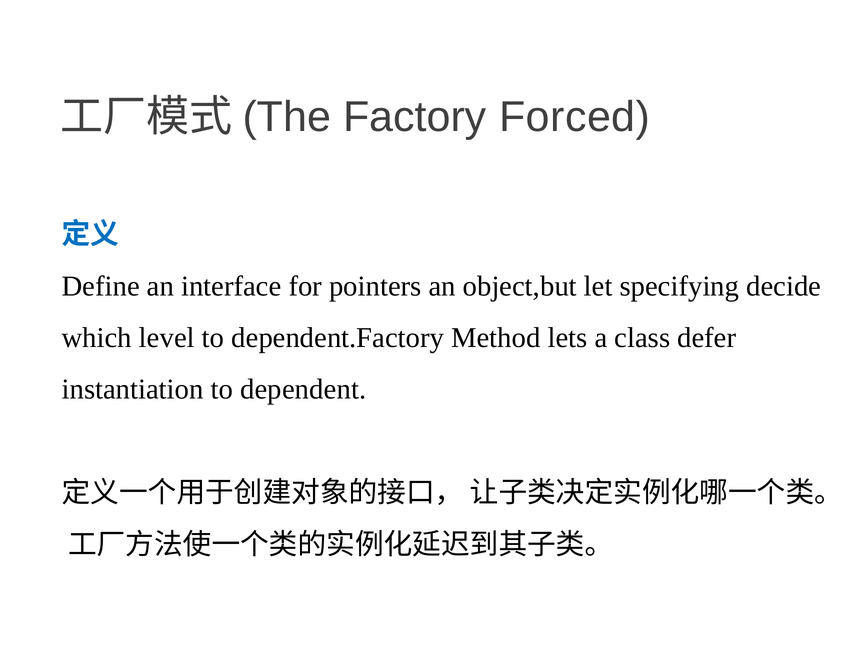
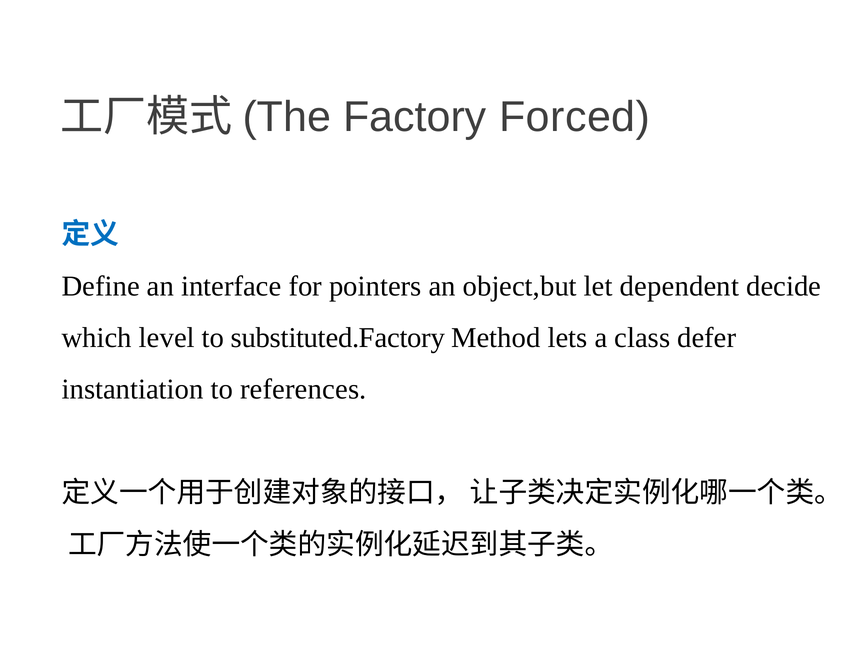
specifying: specifying -> dependent (679, 286)
dependent.Factory: dependent.Factory -> substituted.Factory (338, 338)
dependent: dependent -> references (303, 389)
